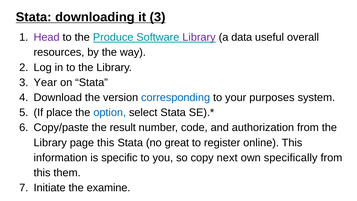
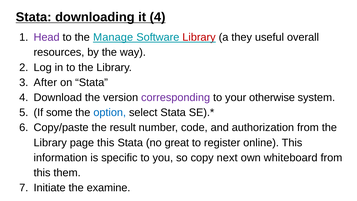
it 3: 3 -> 4 (158, 17)
Produce: Produce -> Manage (113, 37)
Library colour: purple -> red (199, 37)
data: data -> they (242, 37)
Year: Year -> After (45, 82)
corresponding colour: blue -> purple (176, 97)
purposes: purposes -> otherwise (272, 97)
place: place -> some (59, 112)
specifically: specifically -> whiteboard (291, 158)
